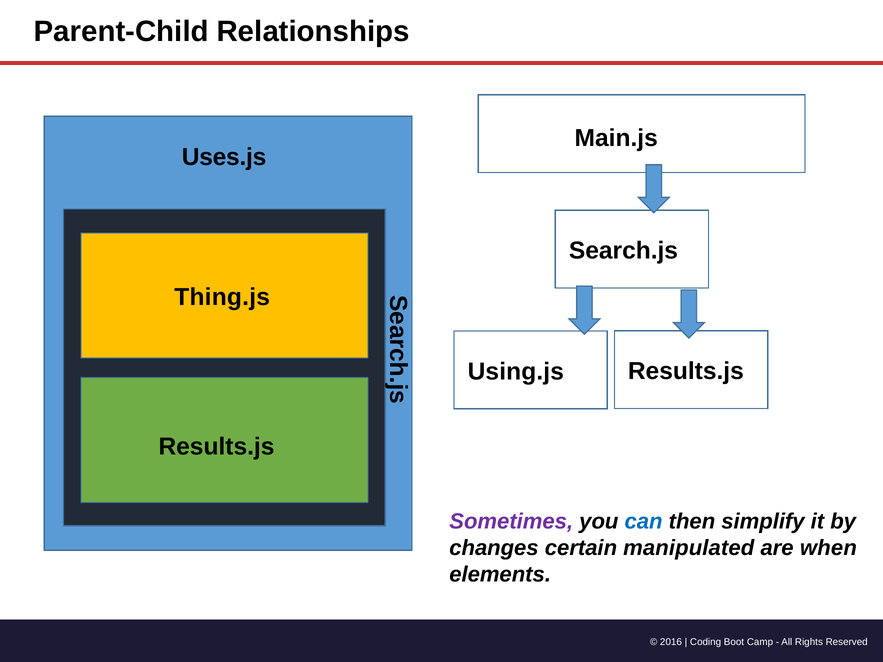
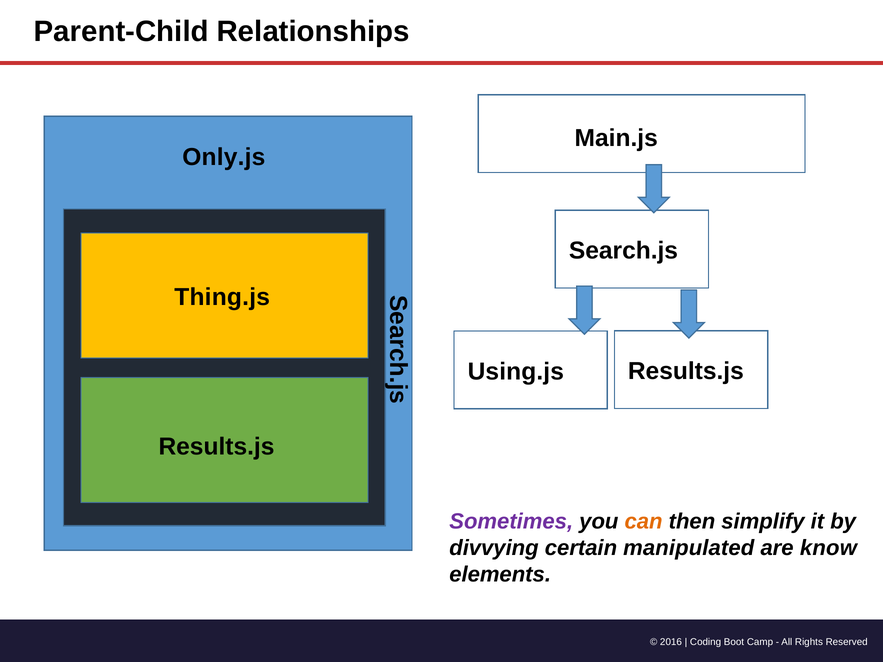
Uses.js: Uses.js -> Only.js (224, 157)
can colour: blue -> orange (644, 522)
changes: changes -> divvying (494, 548)
when: when -> know (828, 548)
